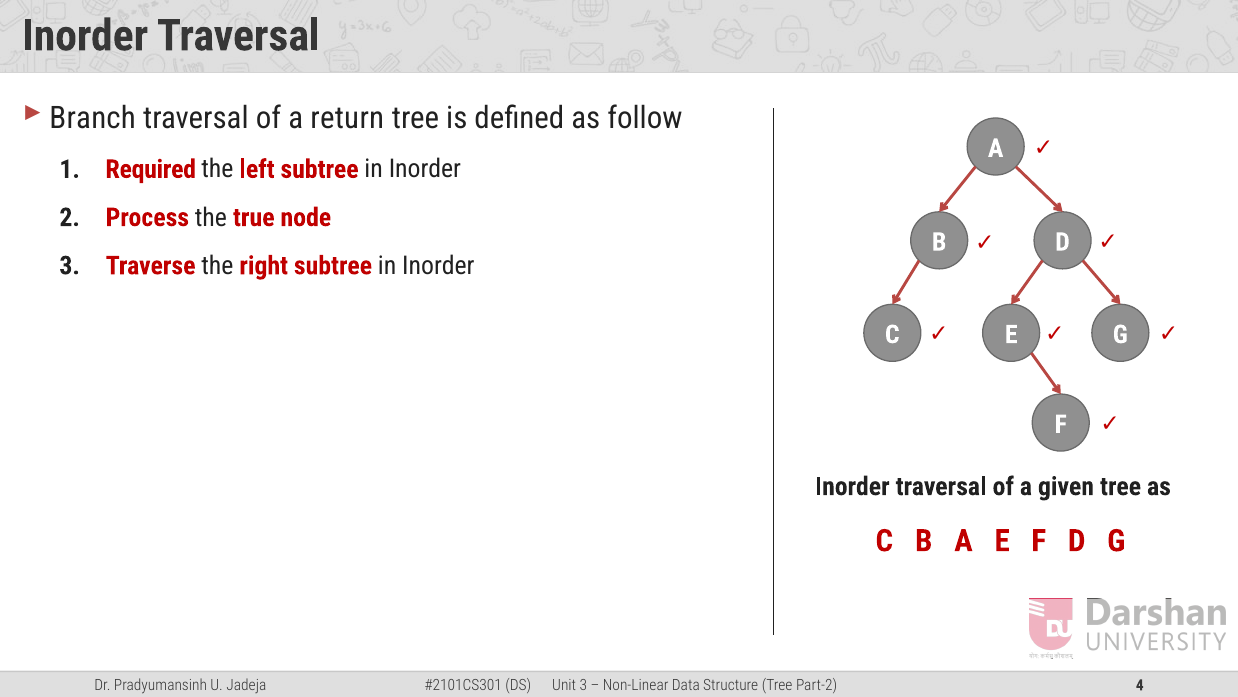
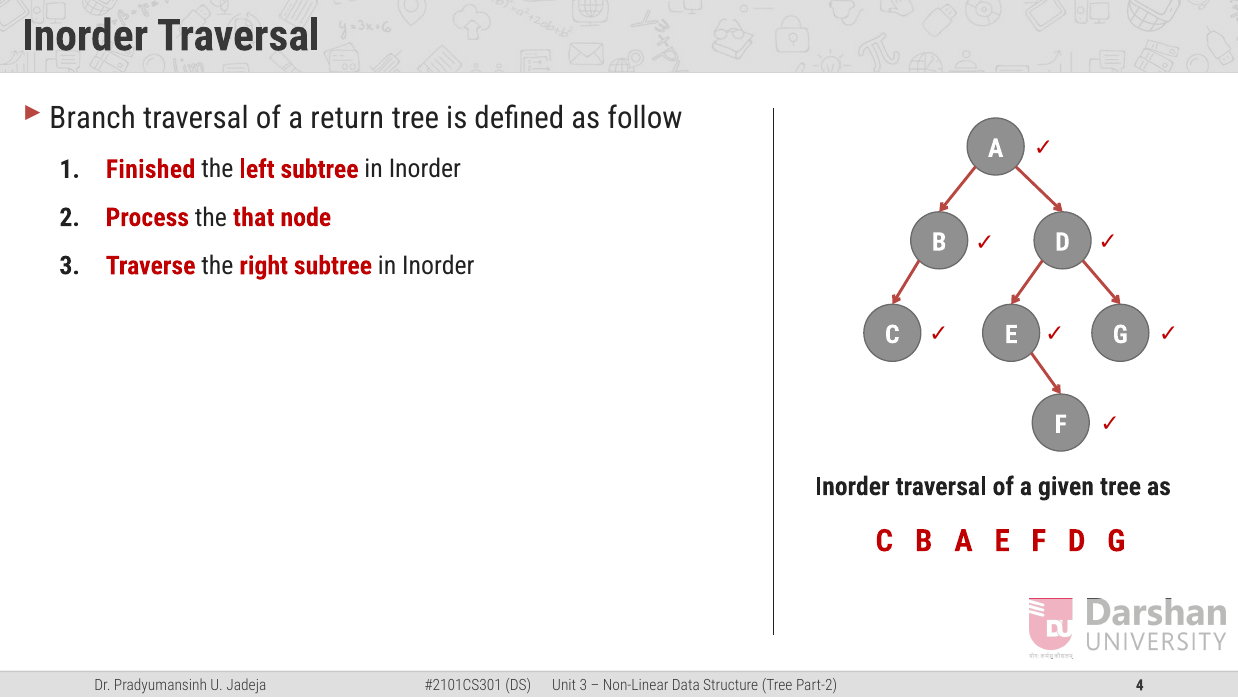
Required: Required -> Finished (150, 169)
true: true -> that (254, 217)
